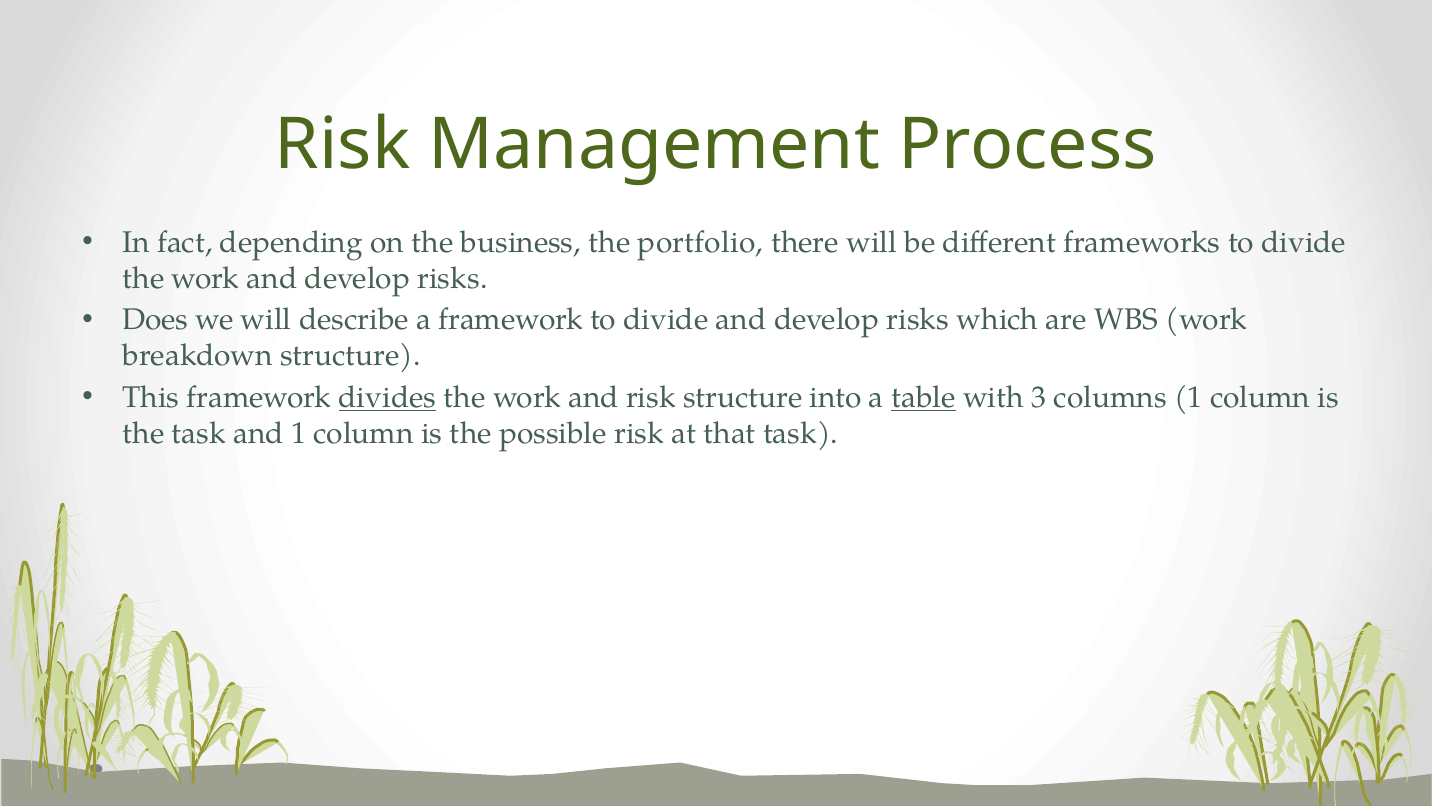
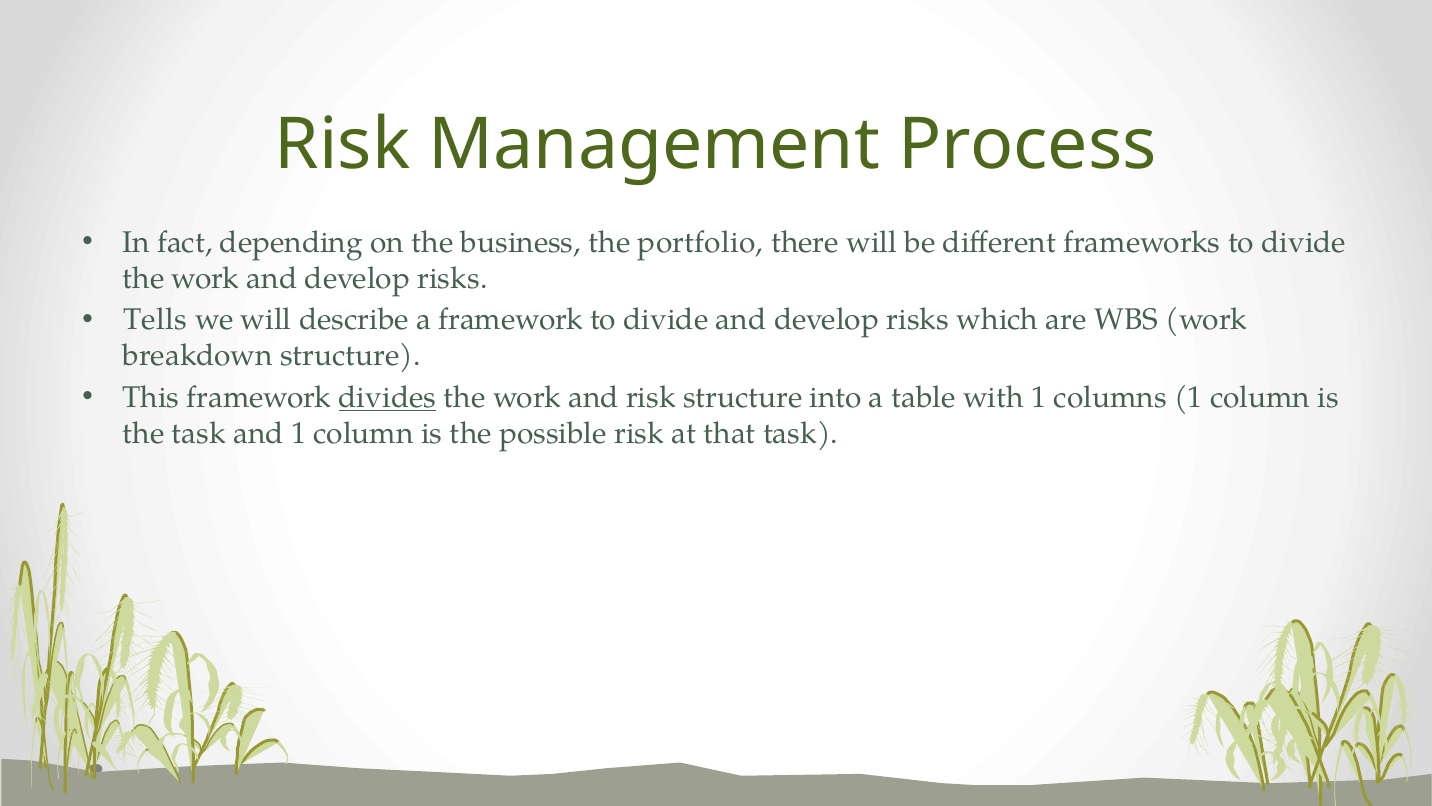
Does: Does -> Tells (155, 320)
table underline: present -> none (923, 397)
with 3: 3 -> 1 (1039, 397)
